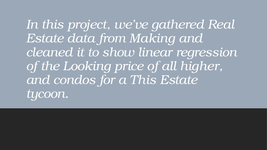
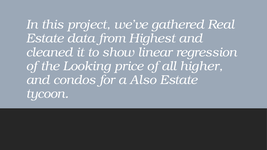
Making: Making -> Highest (152, 38)
a This: This -> Also (143, 80)
